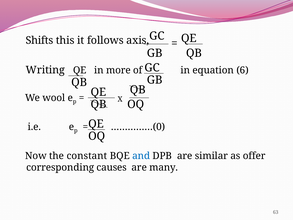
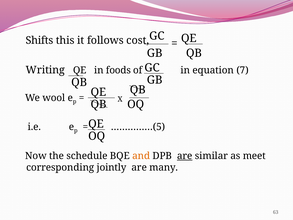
axis: axis -> cost (138, 40)
more: more -> foods (118, 70)
6: 6 -> 7 (243, 70)
……………(0: ……………(0 -> ……………(5 (138, 127)
constant: constant -> schedule (87, 156)
and colour: blue -> orange (141, 156)
are underline: none -> present (185, 156)
offer: offer -> meet (254, 156)
causes: causes -> jointly (112, 167)
